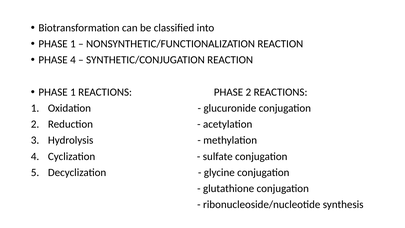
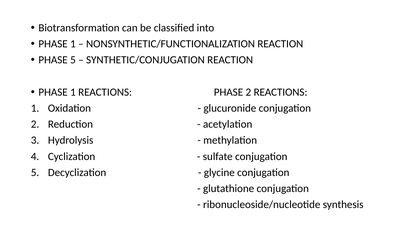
PHASE 4: 4 -> 5 (73, 60)
